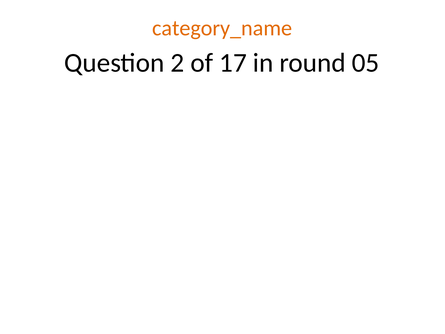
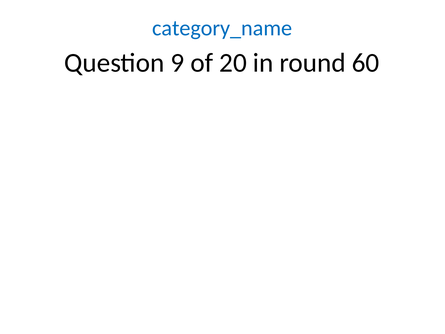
category_name colour: orange -> blue (222, 28)
2: 2 -> 9 (177, 63)
17: 17 -> 20 (233, 63)
05: 05 -> 60 (366, 63)
